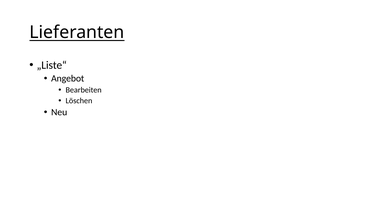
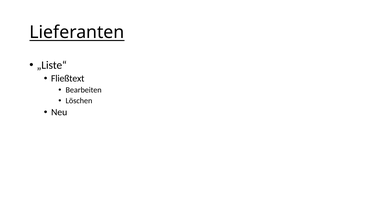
Angebot: Angebot -> Fließtext (68, 79)
